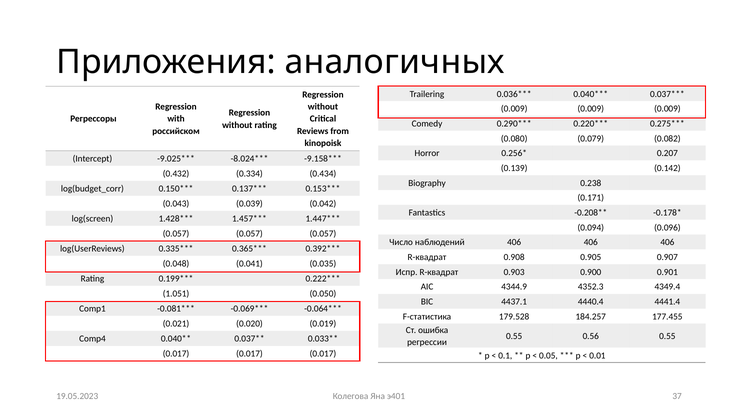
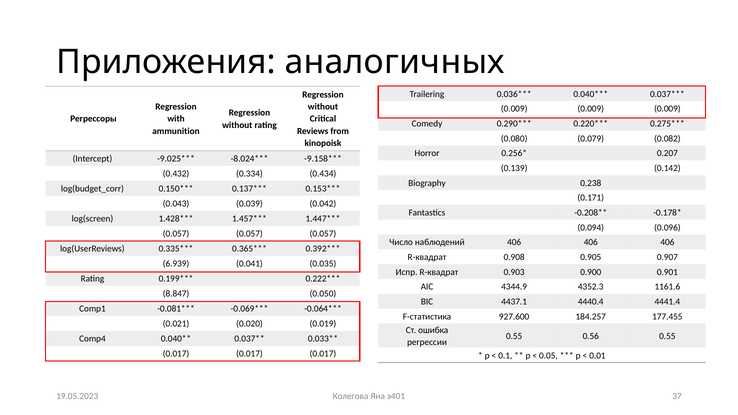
российском: российском -> ammunition (176, 131)
0.048: 0.048 -> 6.939 (176, 264)
4349.4: 4349.4 -> 1161.6 (667, 287)
1.051: 1.051 -> 8.847 (176, 294)
179.528: 179.528 -> 927.600 (514, 317)
